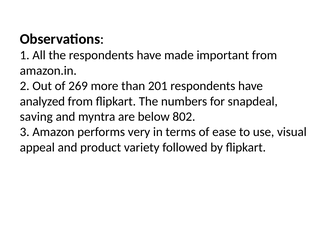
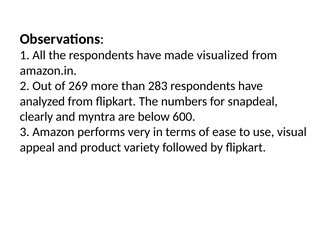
important: important -> visualized (223, 55)
201: 201 -> 283 (158, 86)
saving: saving -> clearly (36, 117)
802: 802 -> 600 (184, 117)
